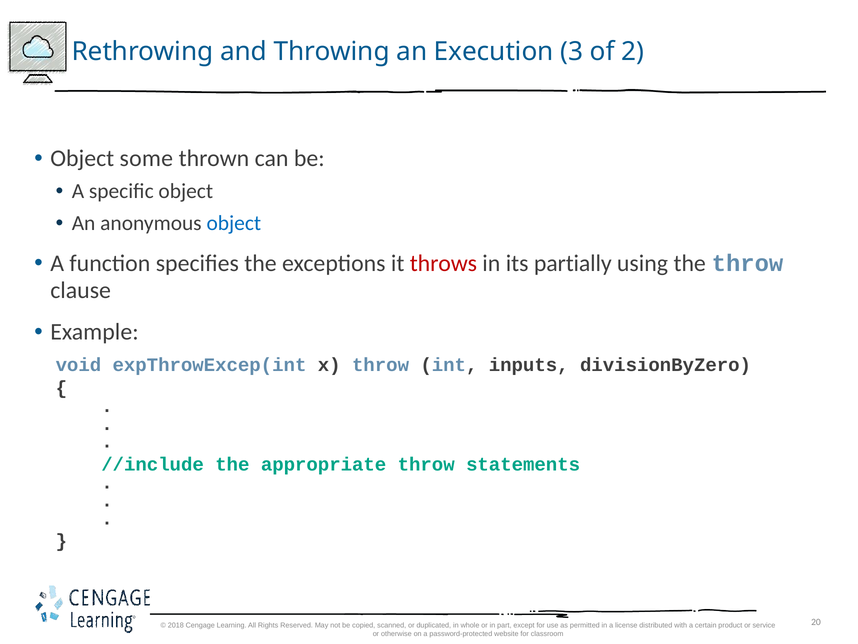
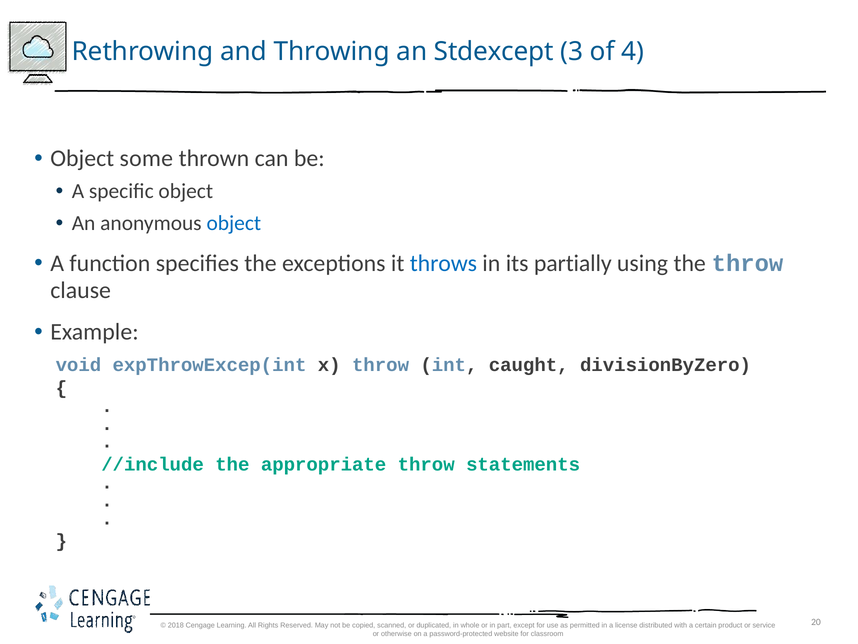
Execution: Execution -> Stdexcept (494, 51)
2: 2 -> 4 (633, 51)
throws colour: red -> blue (443, 263)
inputs: inputs -> caught (529, 365)
